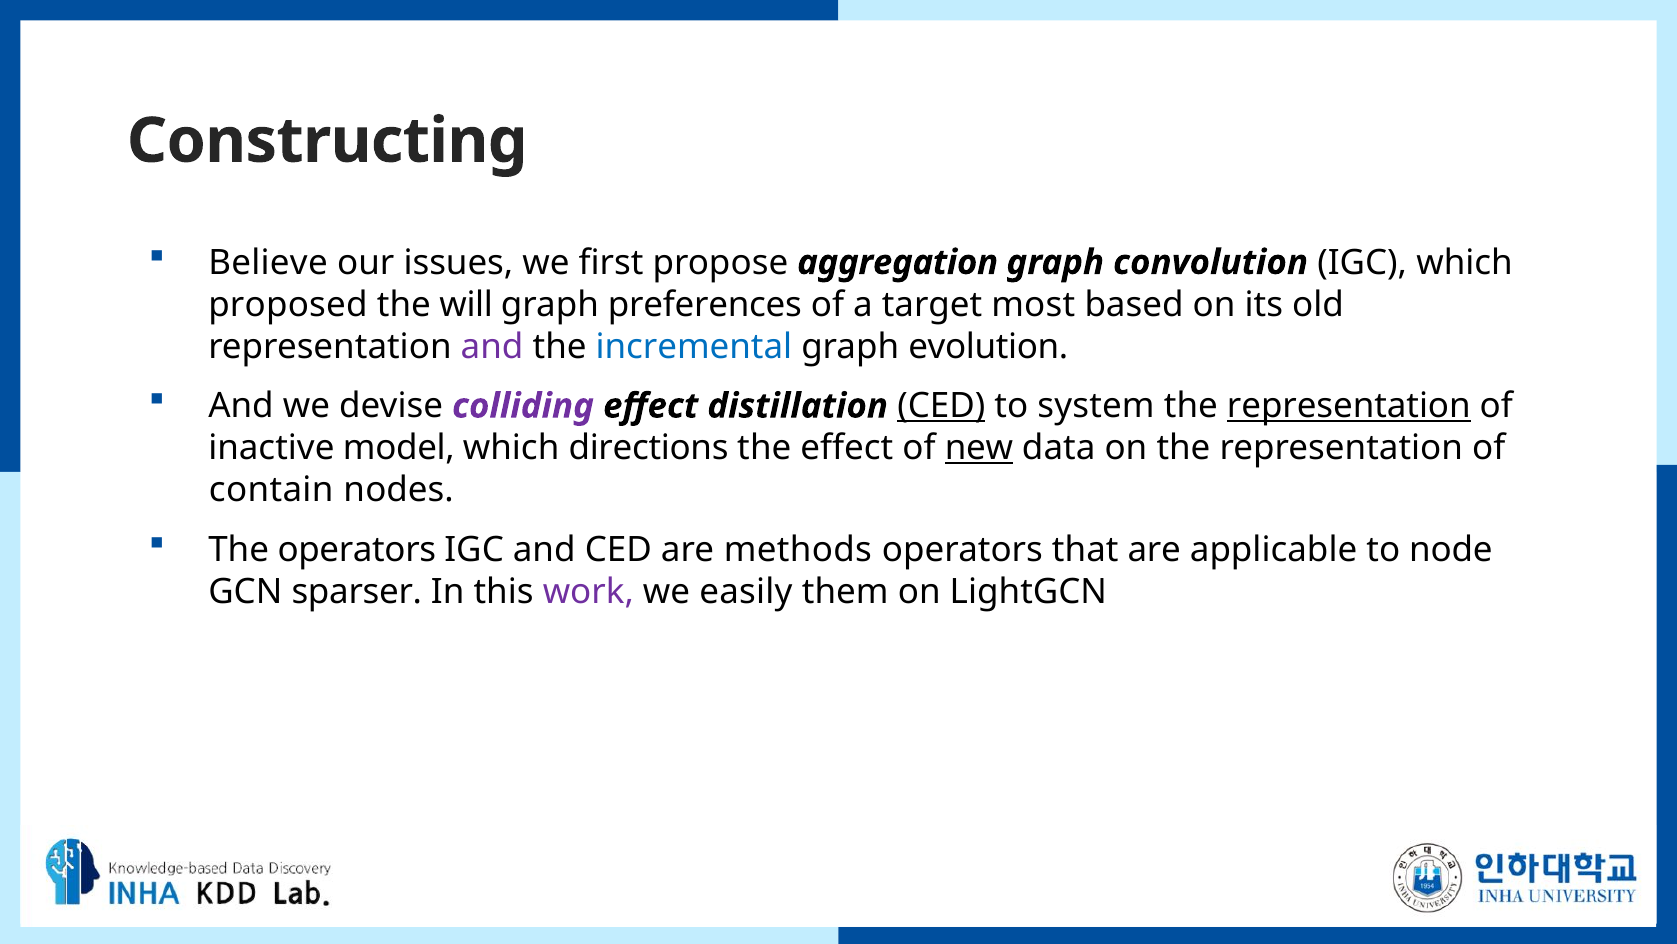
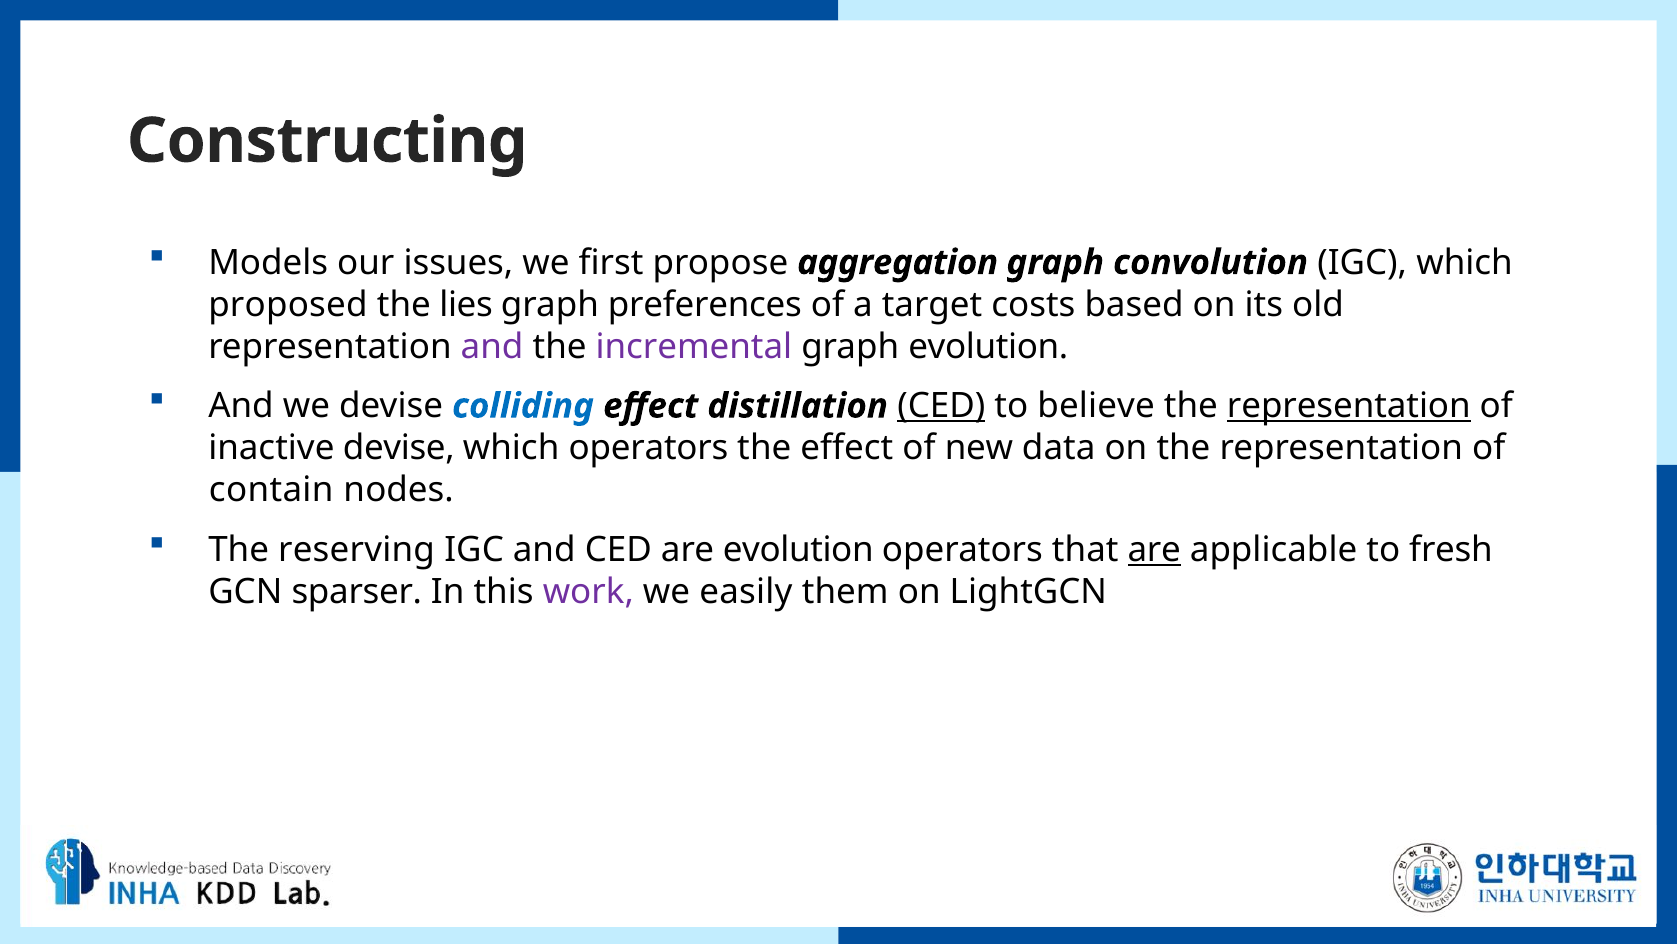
Believe: Believe -> Models (268, 262)
will: will -> lies (466, 304)
most: most -> costs (1033, 304)
incremental colour: blue -> purple (694, 346)
colliding colour: purple -> blue (523, 406)
system: system -> believe (1096, 406)
inactive model: model -> devise (399, 448)
which directions: directions -> operators (648, 448)
new underline: present -> none (979, 448)
The operators: operators -> reserving (357, 549)
are methods: methods -> evolution (798, 549)
are underline: none -> present (1154, 549)
node: node -> fresh (1451, 549)
